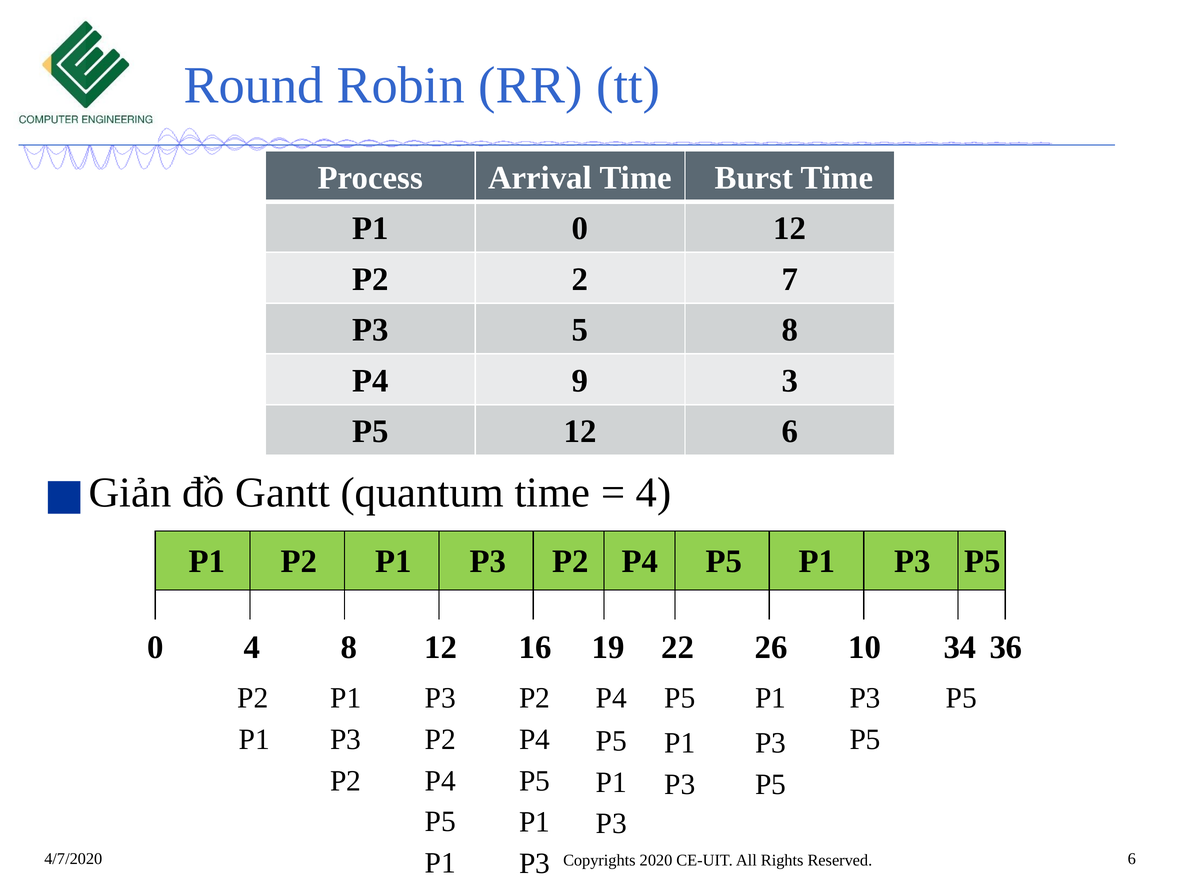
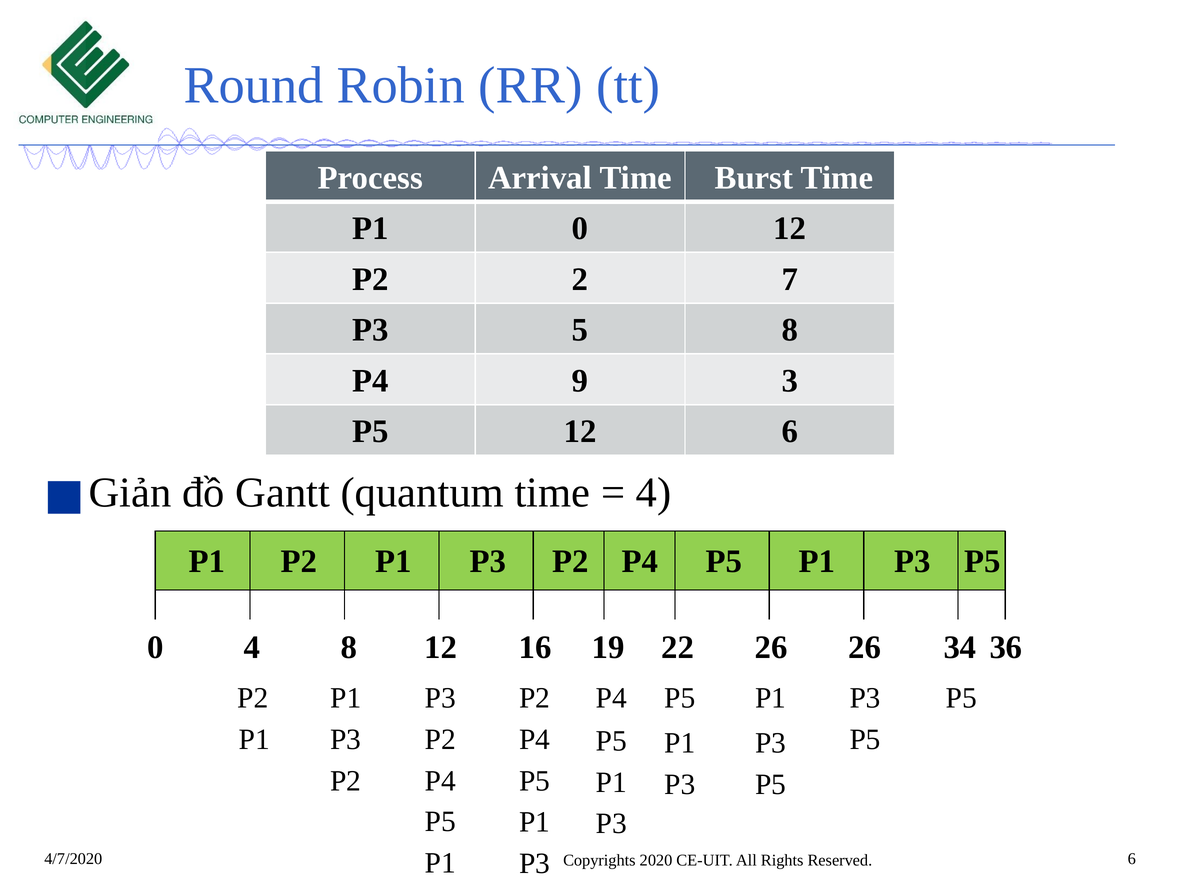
22 10: 10 -> 26 (865, 647)
